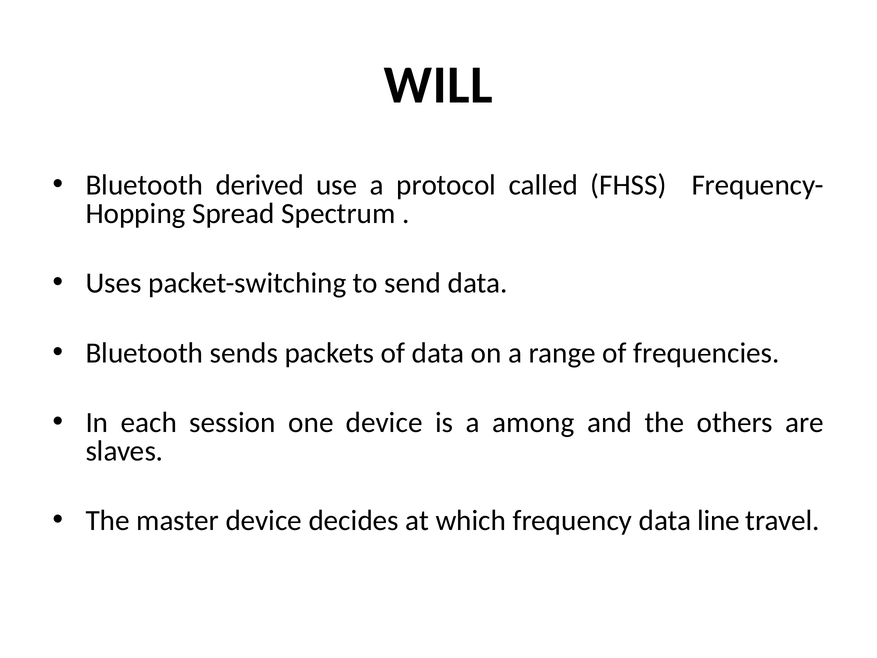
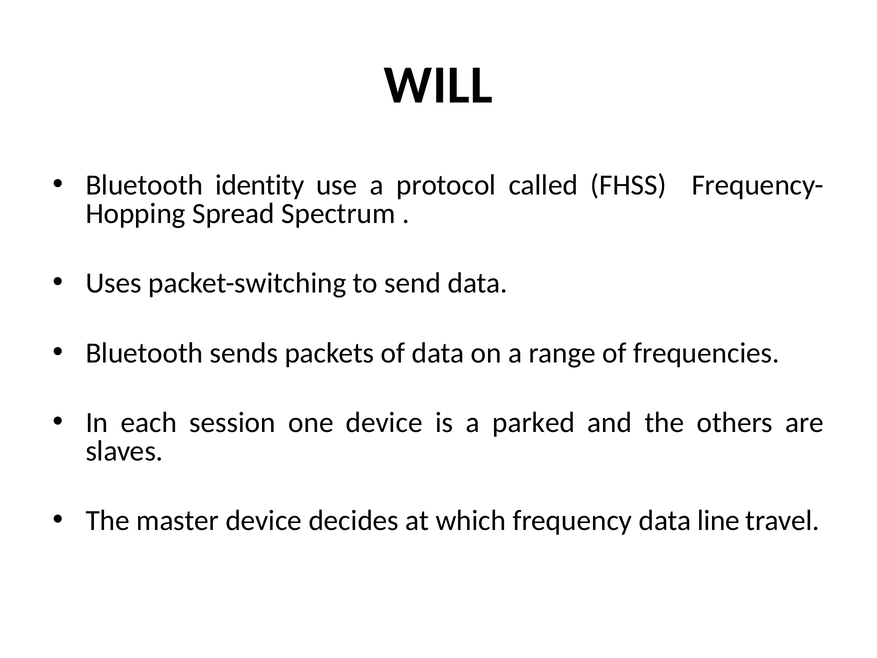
derived: derived -> identity (260, 185)
among: among -> parked (534, 423)
